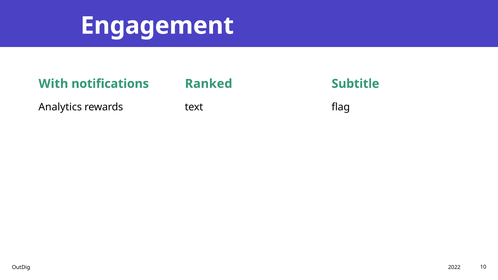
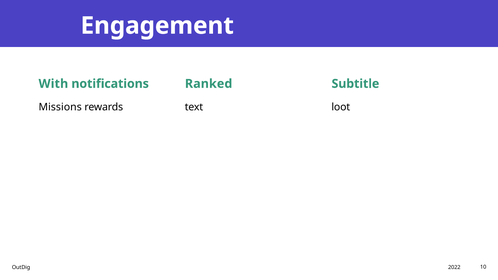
Analytics: Analytics -> Missions (60, 107)
flag: flag -> loot (341, 107)
